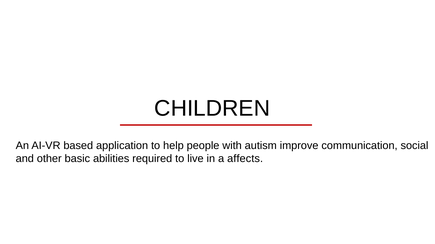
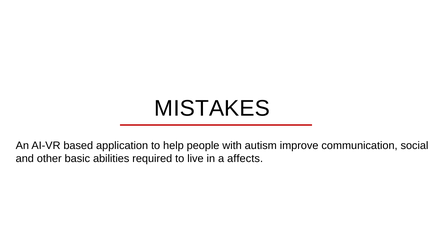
CHILDREN: CHILDREN -> MISTAKES (212, 109)
